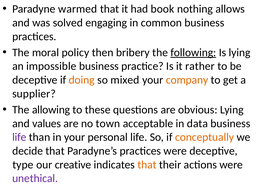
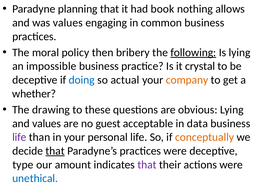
warmed: warmed -> planning (78, 9)
was solved: solved -> values (68, 23)
rather: rather -> crystal (200, 66)
doing colour: orange -> blue (82, 80)
mixed: mixed -> actual (125, 80)
supplier: supplier -> whether (34, 94)
allowing: allowing -> drawing (51, 110)
town: town -> guest (108, 123)
that underline: none -> present (55, 151)
creative: creative -> amount (73, 164)
that colour: orange -> purple (147, 164)
unethical colour: purple -> blue (35, 178)
